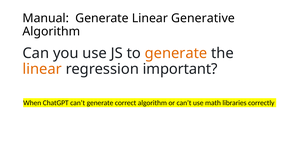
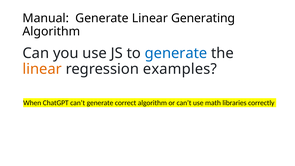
Generative: Generative -> Generating (203, 18)
generate colour: orange -> blue (176, 53)
important: important -> examples (180, 69)
